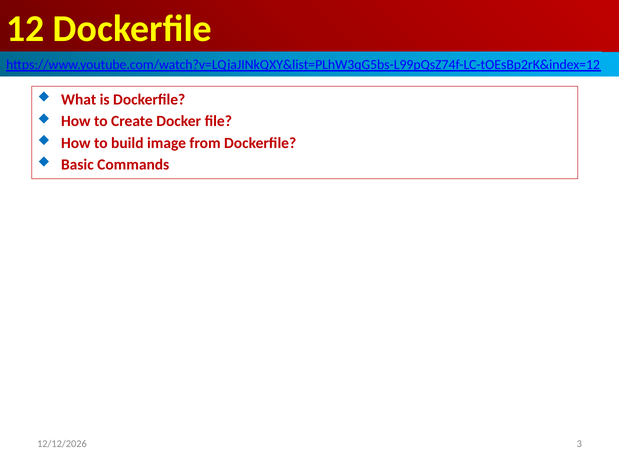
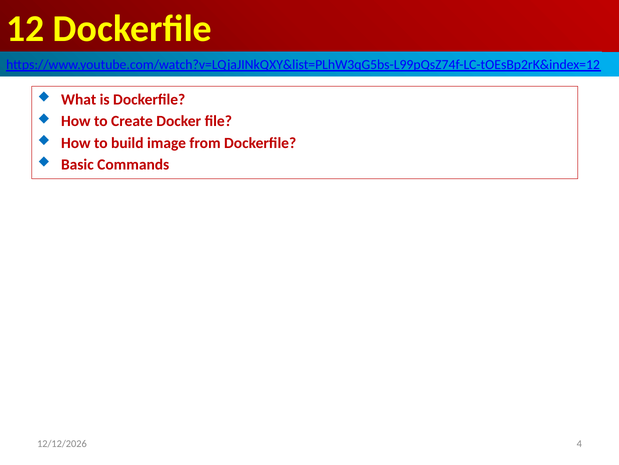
3: 3 -> 4 (579, 443)
